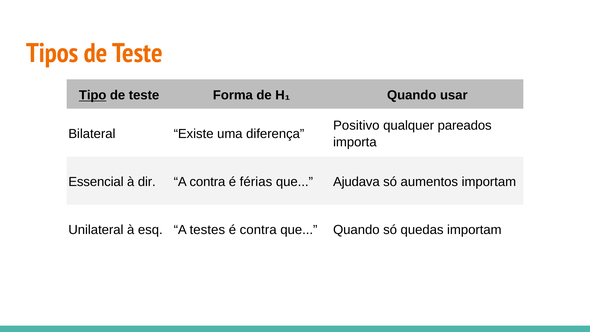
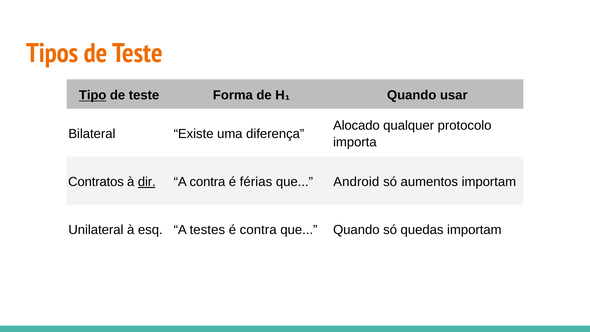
Positivo: Positivo -> Alocado (356, 125)
pareados: pareados -> protocolo (465, 125)
Essencial: Essencial -> Contratos (96, 182)
dir underline: none -> present (147, 182)
Ajudava: Ajudava -> Android (356, 182)
